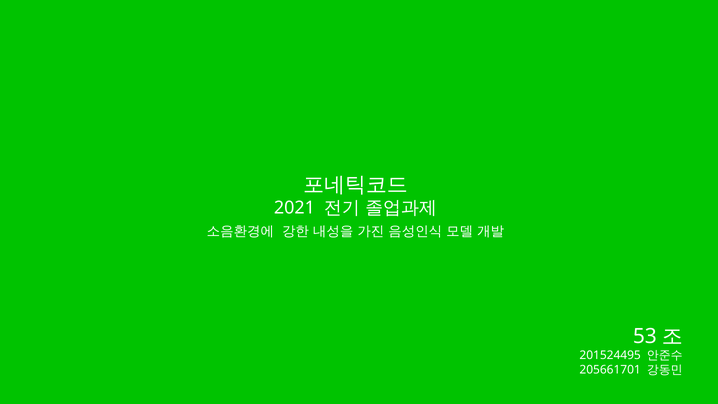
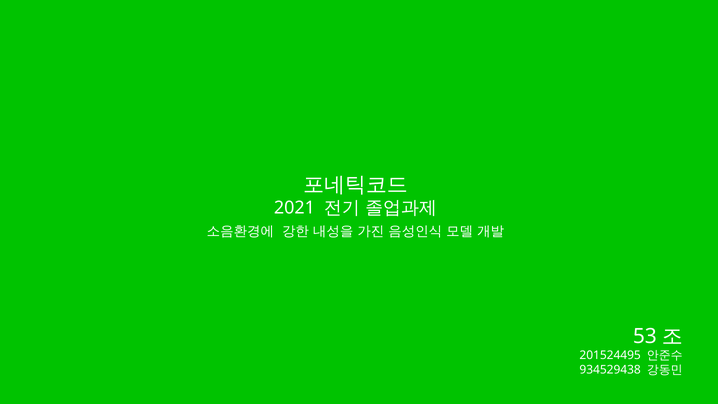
205661701: 205661701 -> 934529438 (610, 370)
